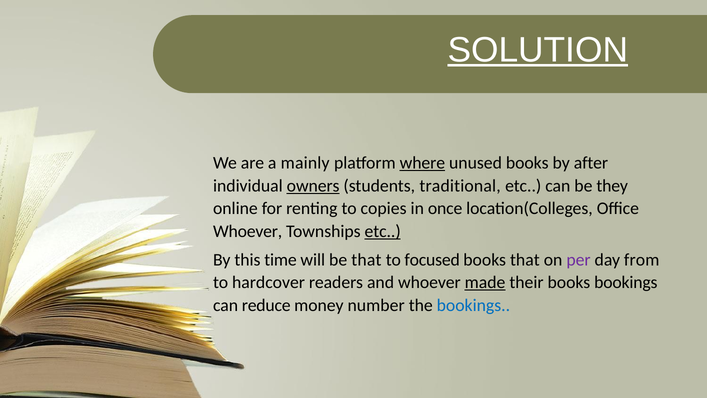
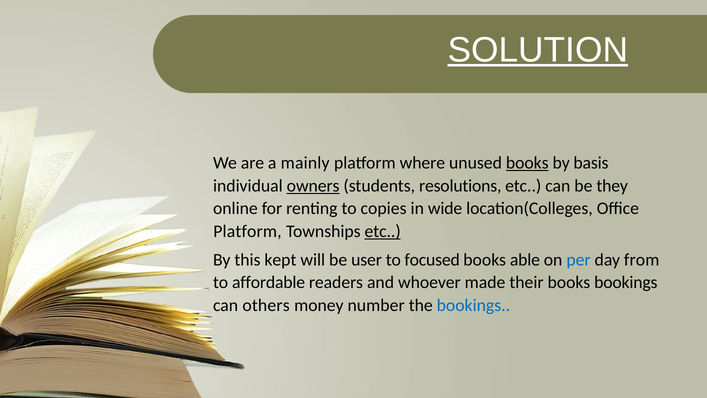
where underline: present -> none (422, 163)
books underline: none -> present (527, 163)
after: after -> basis (591, 163)
traditional: traditional -> resolutions (460, 186)
once: once -> wide (445, 208)
Whoever: Whoever -> Platform (247, 231)
time: time -> kept (280, 260)
be that: that -> user (367, 260)
books that: that -> able (525, 260)
per colour: purple -> blue (578, 260)
hardcover: hardcover -> affordable (269, 282)
made underline: present -> none (485, 282)
reduce: reduce -> others (266, 305)
